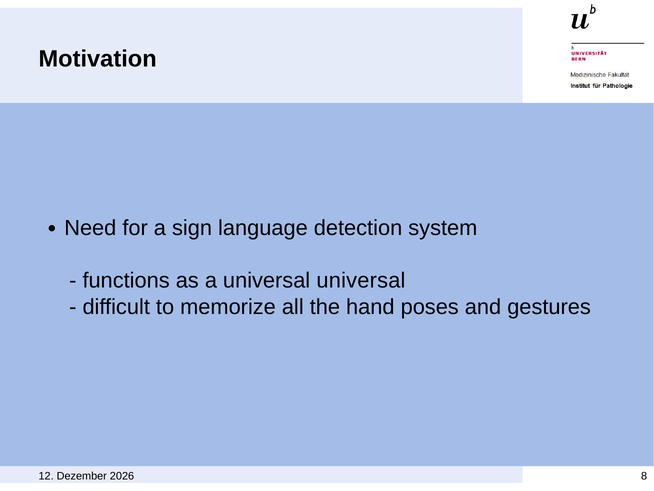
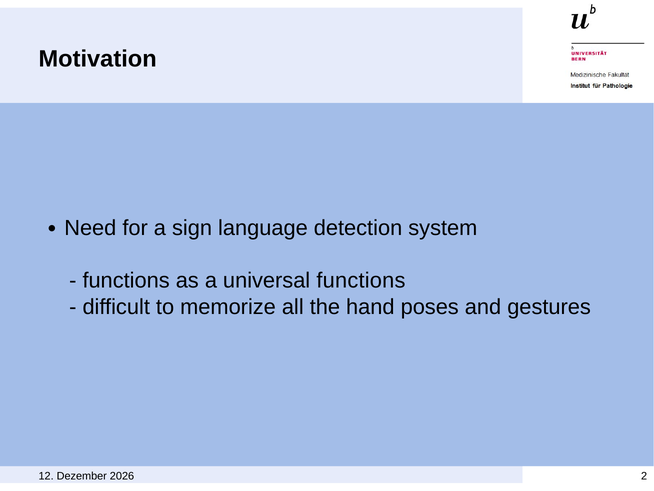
universal universal: universal -> functions (361, 280)
8: 8 -> 2 (644, 476)
